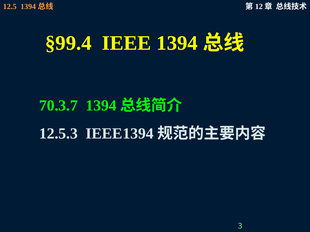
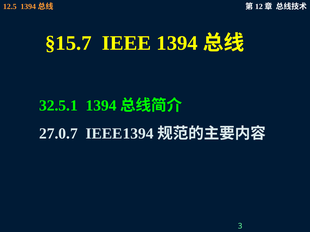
§99.4: §99.4 -> §15.7 (68, 43)
70.3.7: 70.3.7 -> 32.5.1 (58, 106)
12.5.3: 12.5.3 -> 27.0.7 (58, 134)
